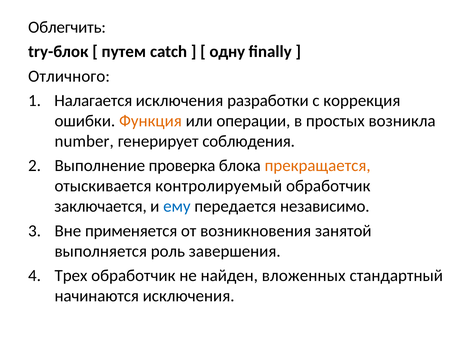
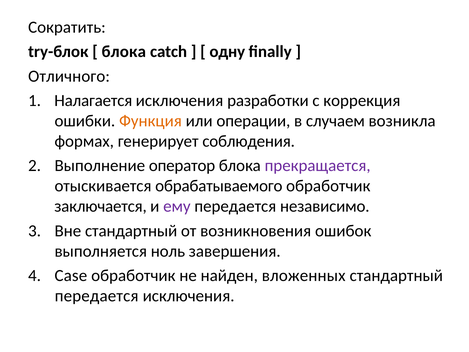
Облегчить: Облегчить -> Сократить (67, 27)
путем: путем -> блока (124, 52)
простых: простых -> случаем (335, 121)
number: number -> формах (84, 141)
проверка: проверка -> оператор (182, 166)
прекращается colour: orange -> purple (318, 166)
контролируемый: контролируемый -> обрабатываемого (219, 186)
ему colour: blue -> purple (177, 206)
Вне применяется: применяется -> стандартный (131, 231)
занятой: занятой -> ошибок (343, 231)
роль: роль -> ноль (168, 251)
Трех: Трех -> Case (71, 276)
начинаются: начинаются -> передается (97, 296)
